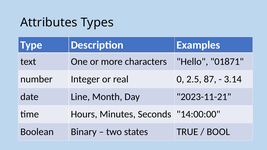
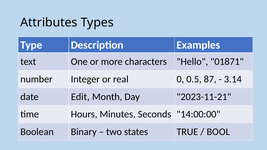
2.5: 2.5 -> 0.5 (194, 79)
Line: Line -> Edit (80, 97)
